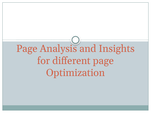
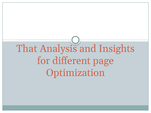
Page: Page -> That (27, 49)
